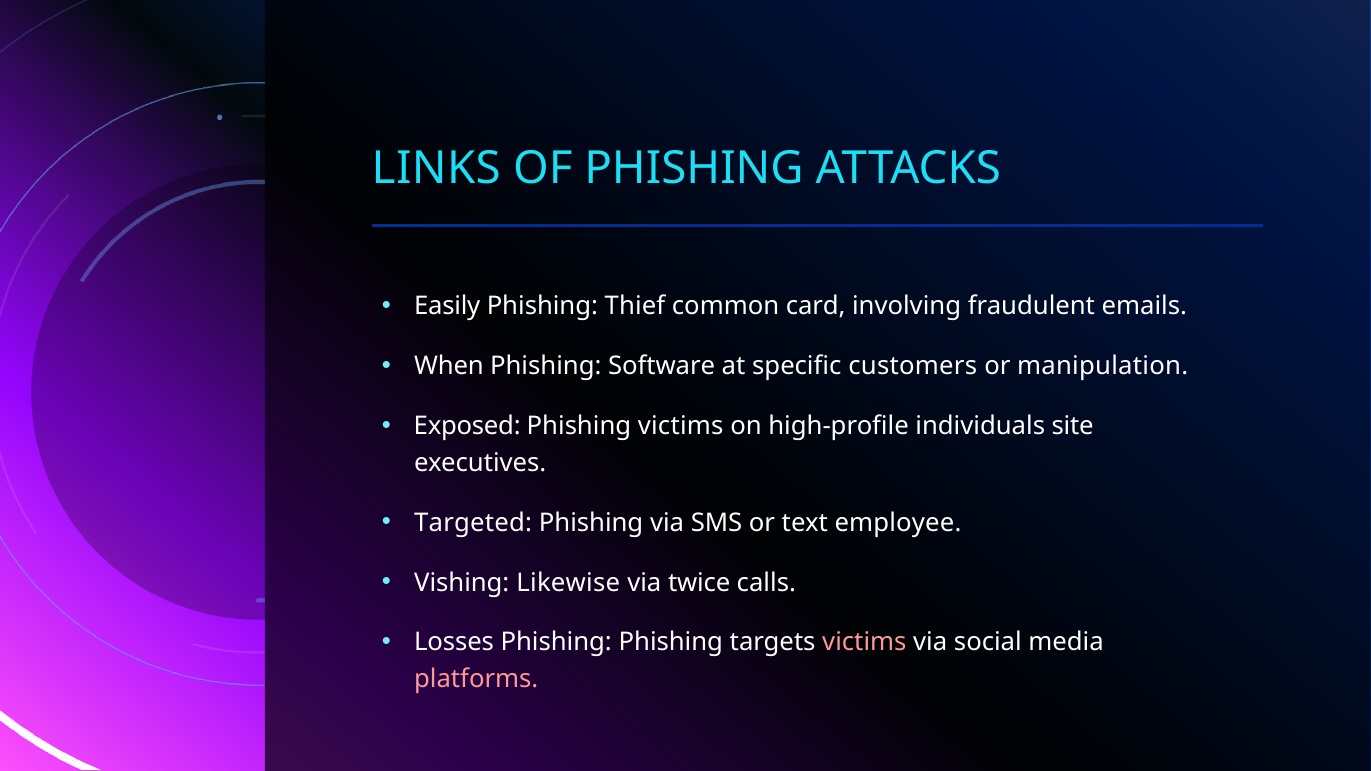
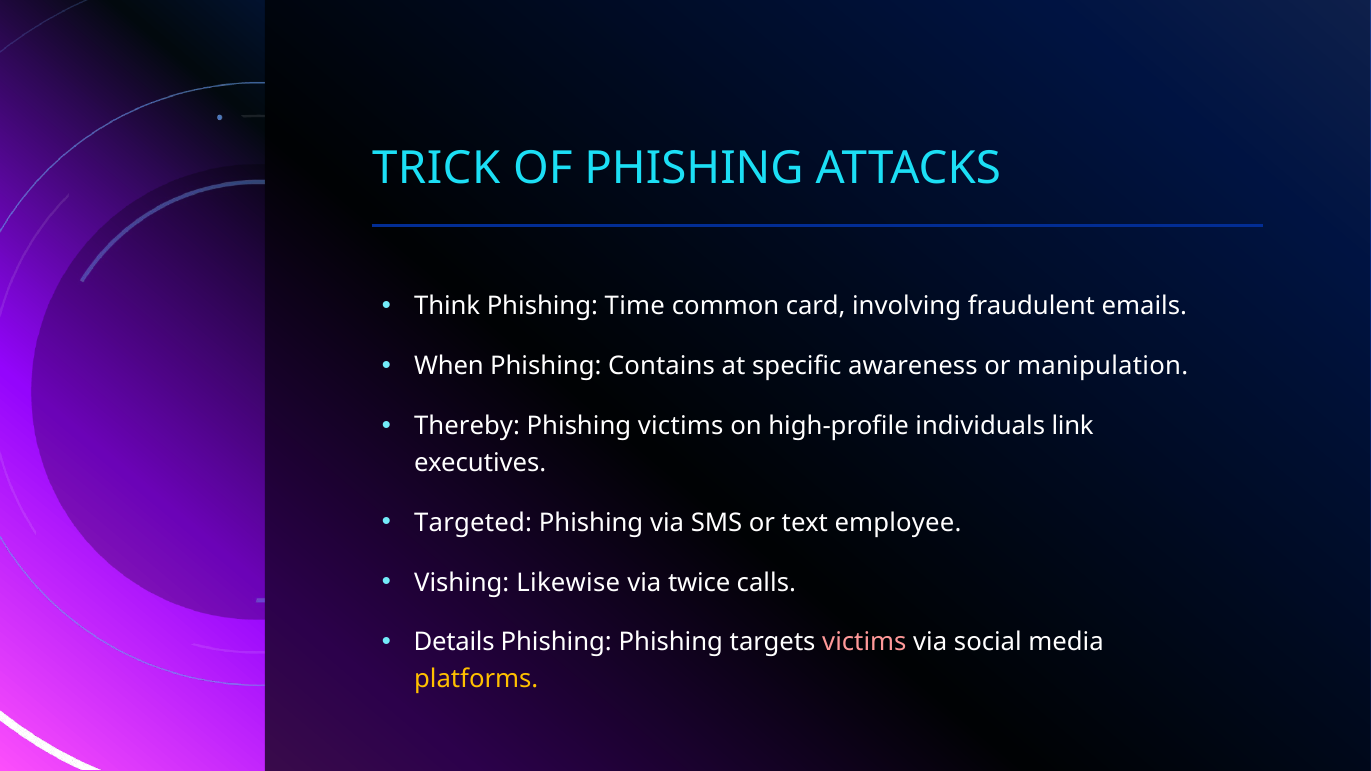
LINKS: LINKS -> TRICK (436, 169)
Easily: Easily -> Think (447, 306)
Thief: Thief -> Time (635, 306)
Software: Software -> Contains (662, 366)
customers: customers -> awareness (913, 366)
Exposed: Exposed -> Thereby (467, 426)
site: site -> link (1073, 426)
Losses: Losses -> Details (454, 643)
platforms colour: pink -> yellow (476, 680)
